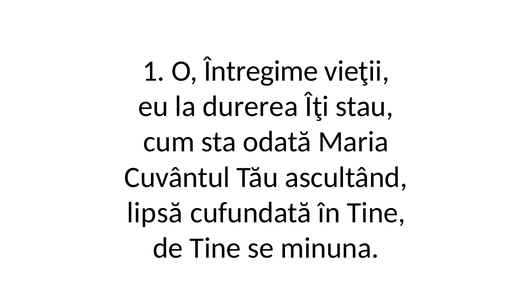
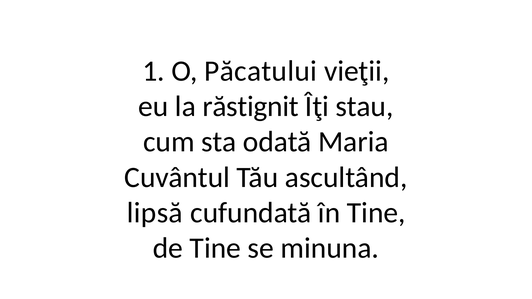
Întregime: Întregime -> Păcatului (261, 71)
durerea: durerea -> răstignit (251, 106)
